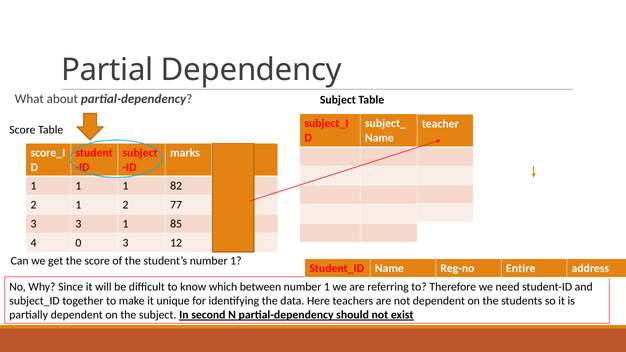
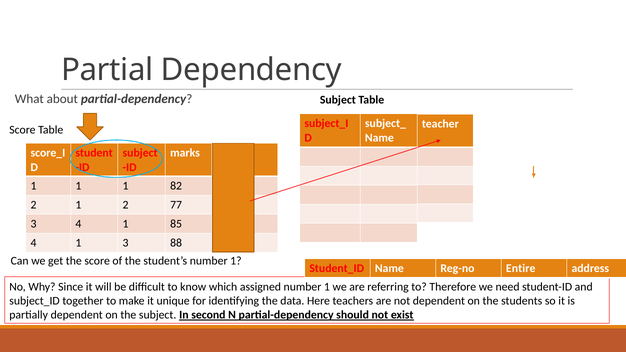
3 3: 3 -> 4 (78, 224)
0: 0 -> 1 (78, 243)
12: 12 -> 88 (176, 243)
between: between -> assigned (260, 287)
